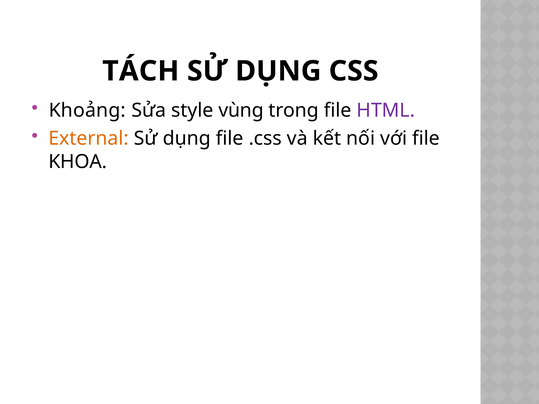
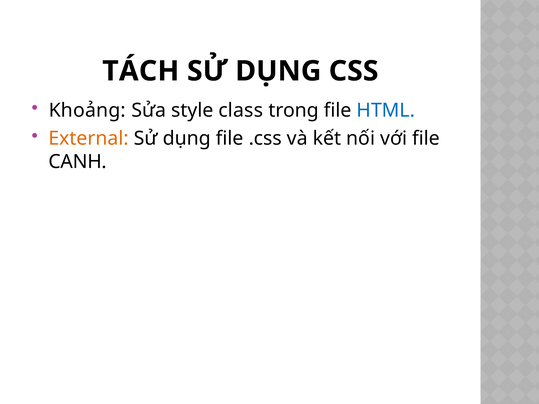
vùng: vùng -> class (241, 111)
HTML colour: purple -> blue (386, 111)
KHOA: KHOA -> CANH (78, 162)
